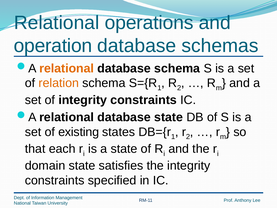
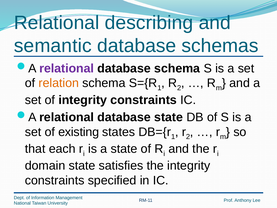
operations: operations -> describing (149, 23)
operation: operation -> semantic (53, 46)
relational colour: orange -> purple (67, 68)
